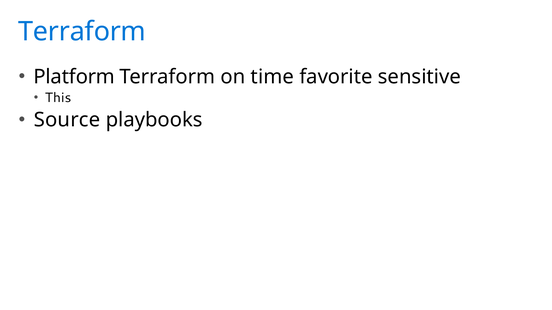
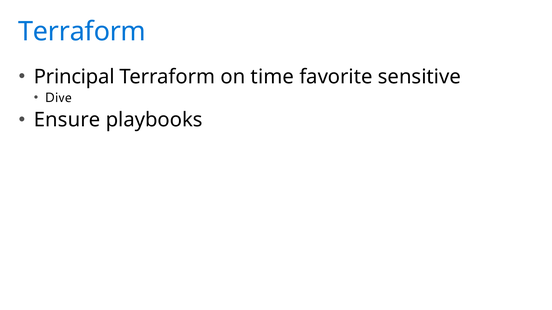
Platform: Platform -> Principal (74, 77)
This: This -> Dive (58, 98)
Source: Source -> Ensure (67, 120)
